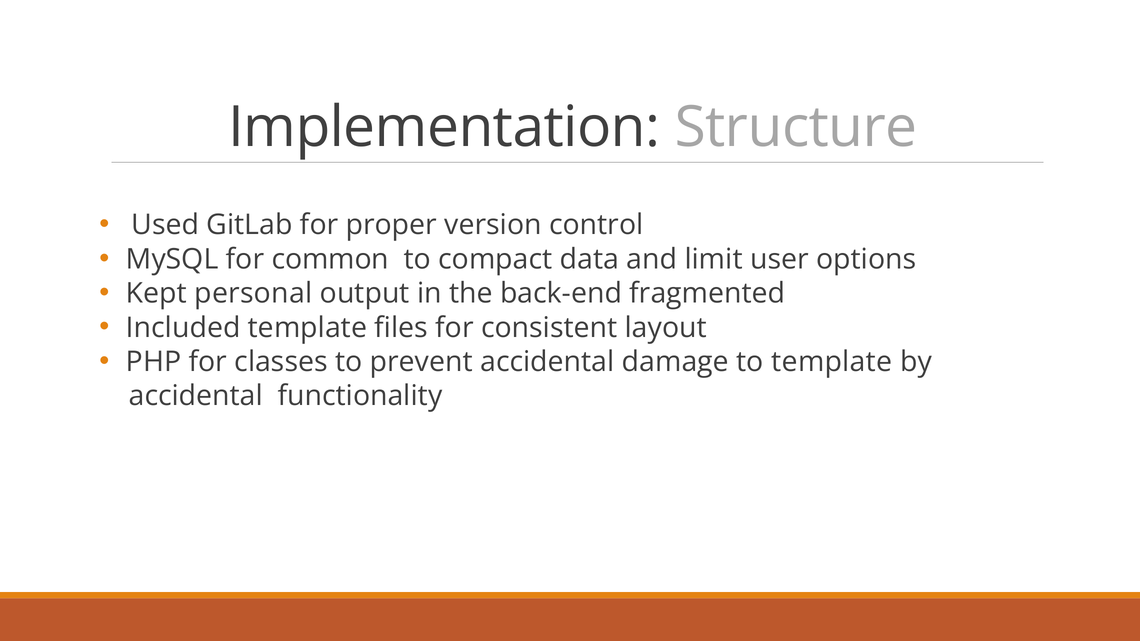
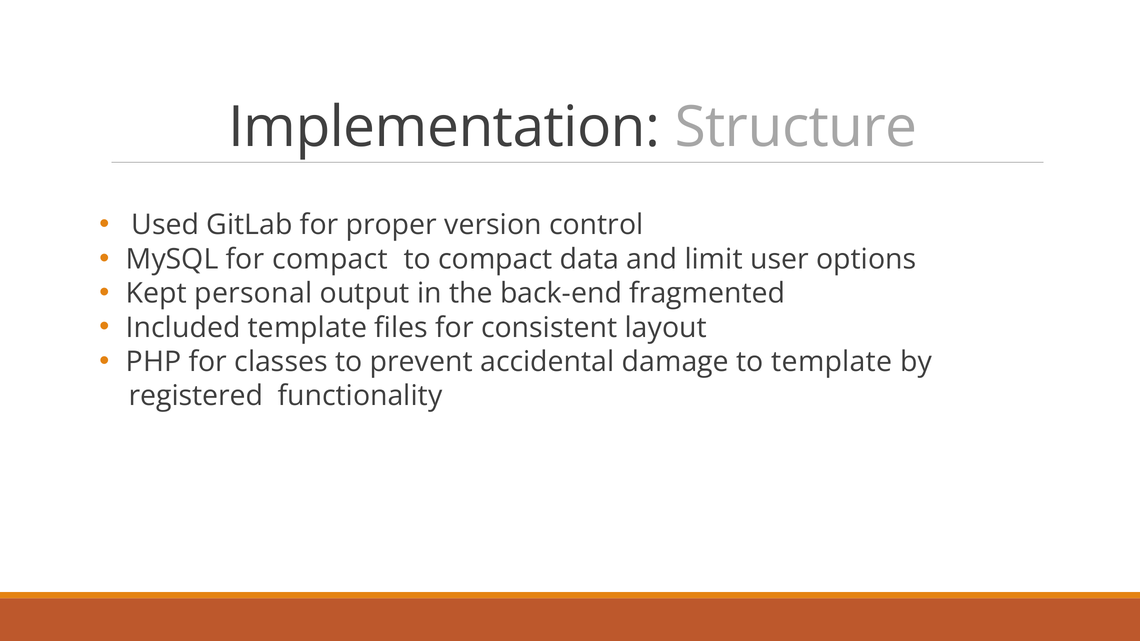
for common: common -> compact (330, 259)
accidental: accidental -> registered (196, 396)
